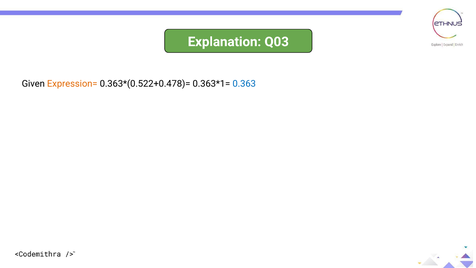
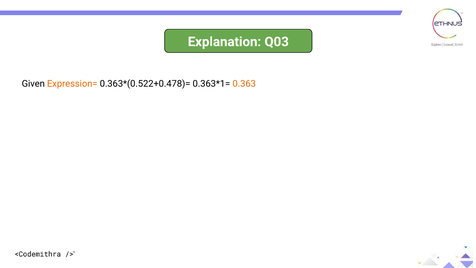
0.363 colour: blue -> orange (244, 84)
